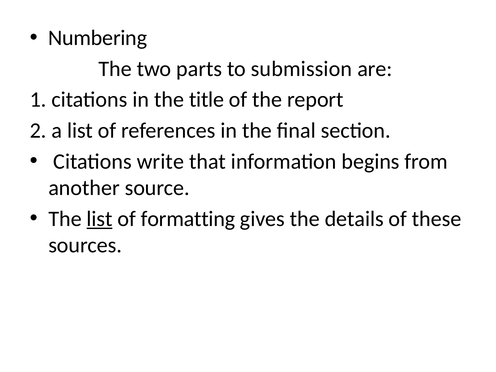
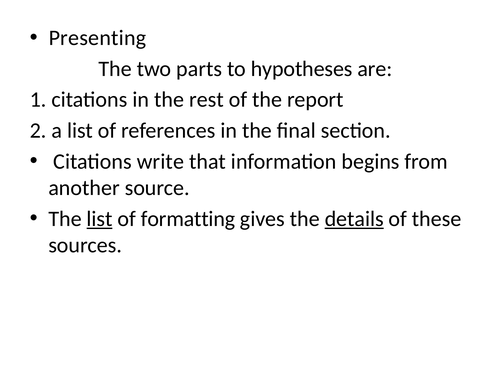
Numbering: Numbering -> Presenting (97, 38)
submission: submission -> hypotheses (302, 69)
title: title -> rest (206, 100)
details underline: none -> present (354, 219)
